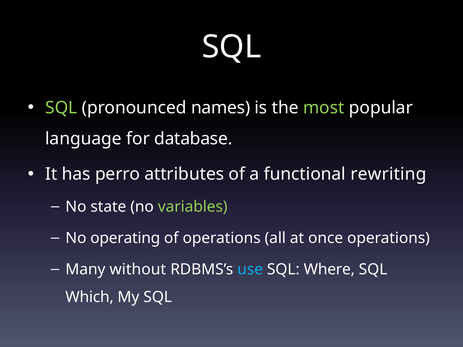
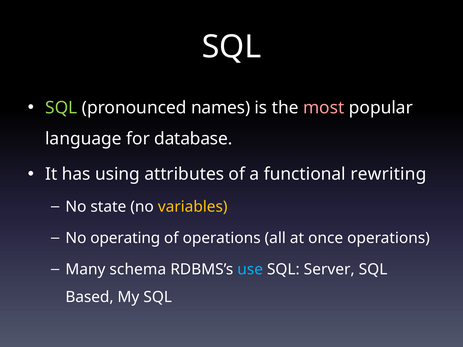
most colour: light green -> pink (324, 108)
perro: perro -> using (117, 174)
variables colour: light green -> yellow (193, 207)
without: without -> schema (138, 270)
Where: Where -> Server (329, 270)
Which: Which -> Based (89, 297)
